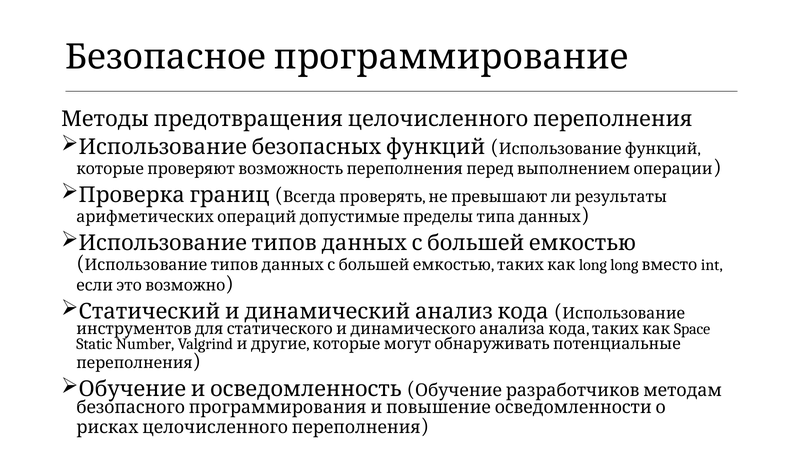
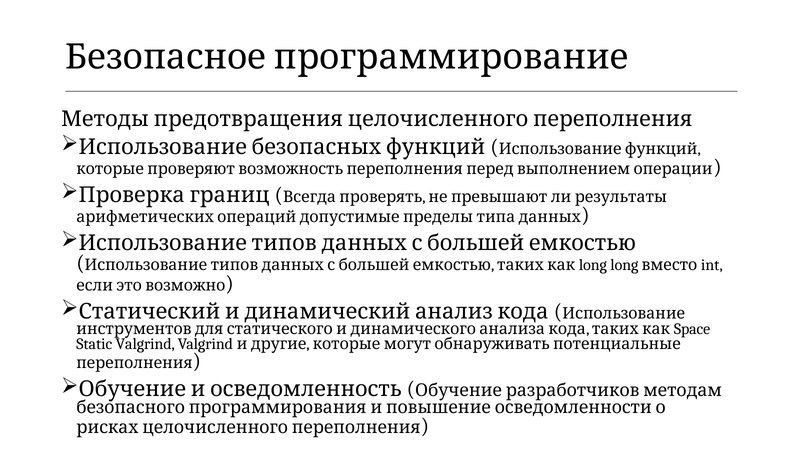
Static Number: Number -> Valgrind (145, 344)
